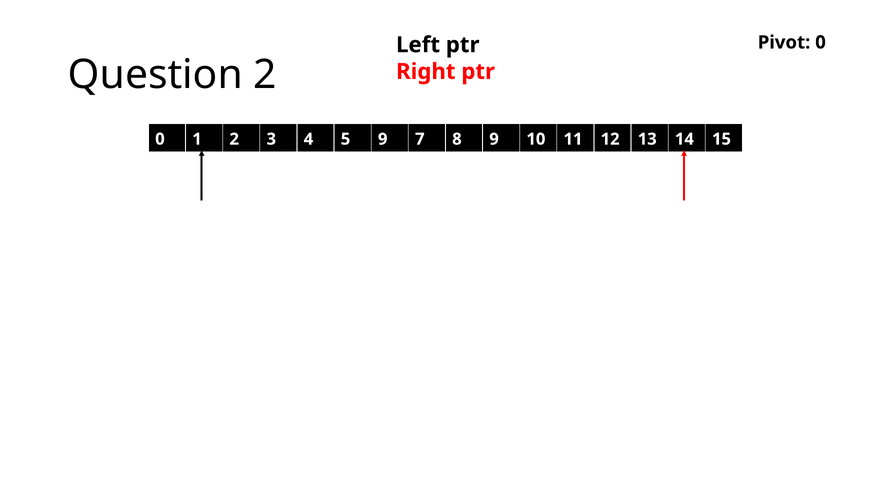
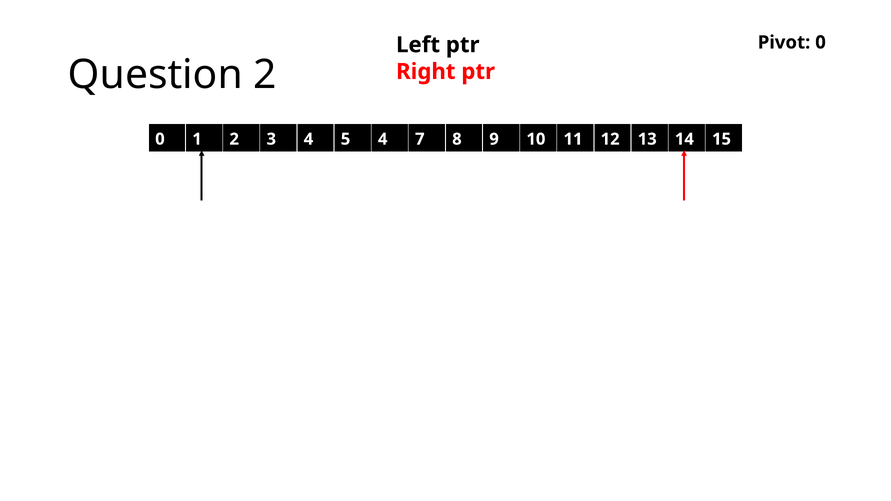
5 9: 9 -> 4 (383, 139)
